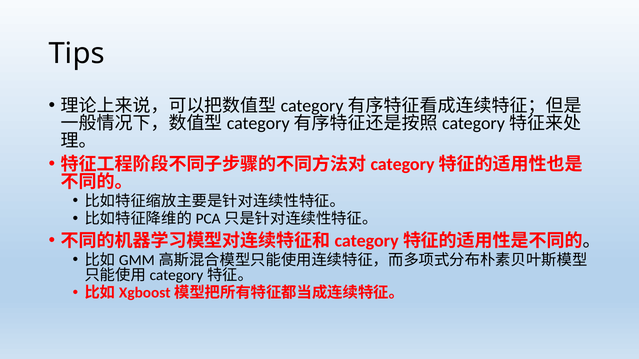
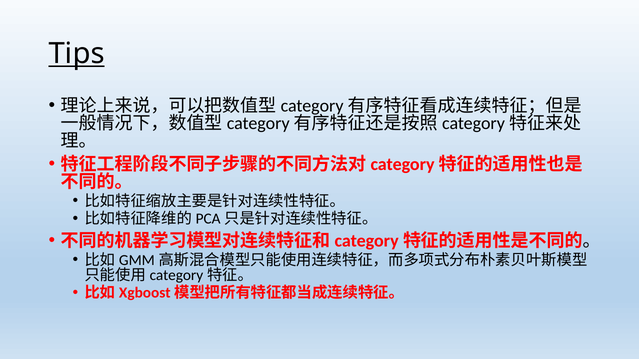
Tips underline: none -> present (77, 54)
